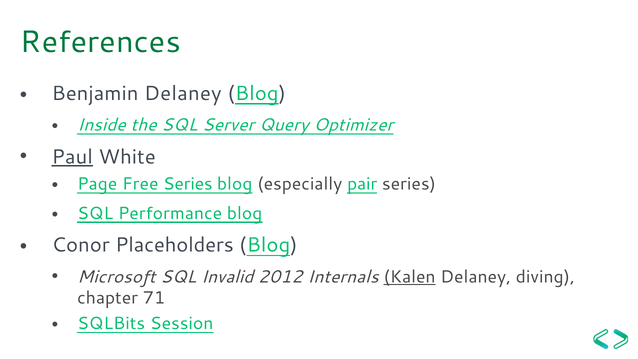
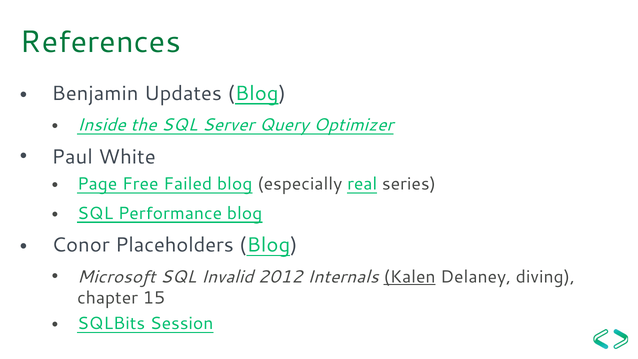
Benjamin Delaney: Delaney -> Updates (183, 93)
Paul underline: present -> none (72, 157)
Free Series: Series -> Failed (188, 184)
pair: pair -> real (362, 184)
71: 71 -> 15 (154, 298)
